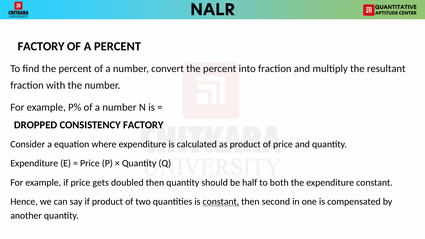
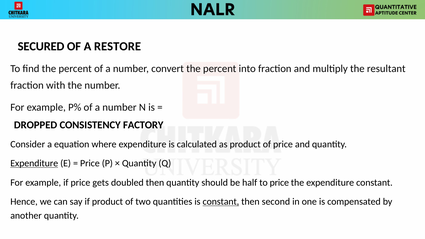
FACTORY: FACTORY -> SECURED (41, 46)
A PERCENT: PERCENT -> RESTORE (118, 46)
Expenditure underline: none -> present (34, 163)
to both: both -> price (279, 183)
